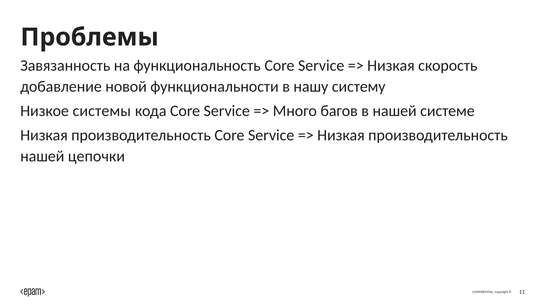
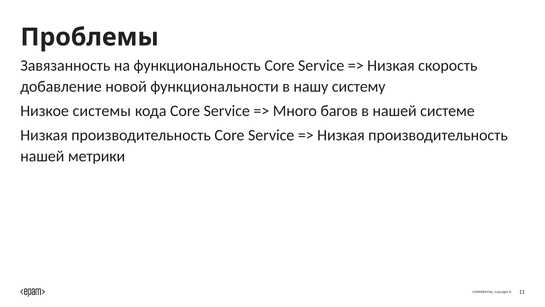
цепочки: цепочки -> метрики (97, 156)
